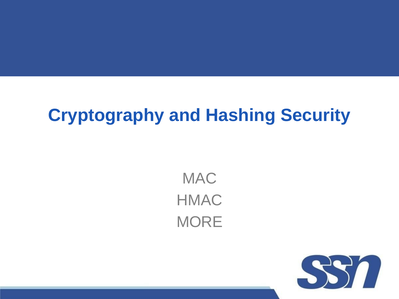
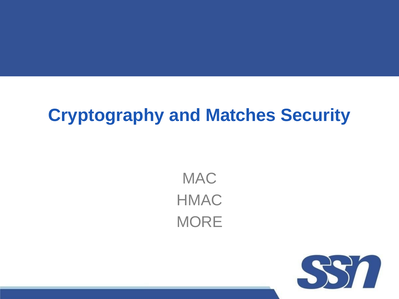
Hashing: Hashing -> Matches (241, 115)
